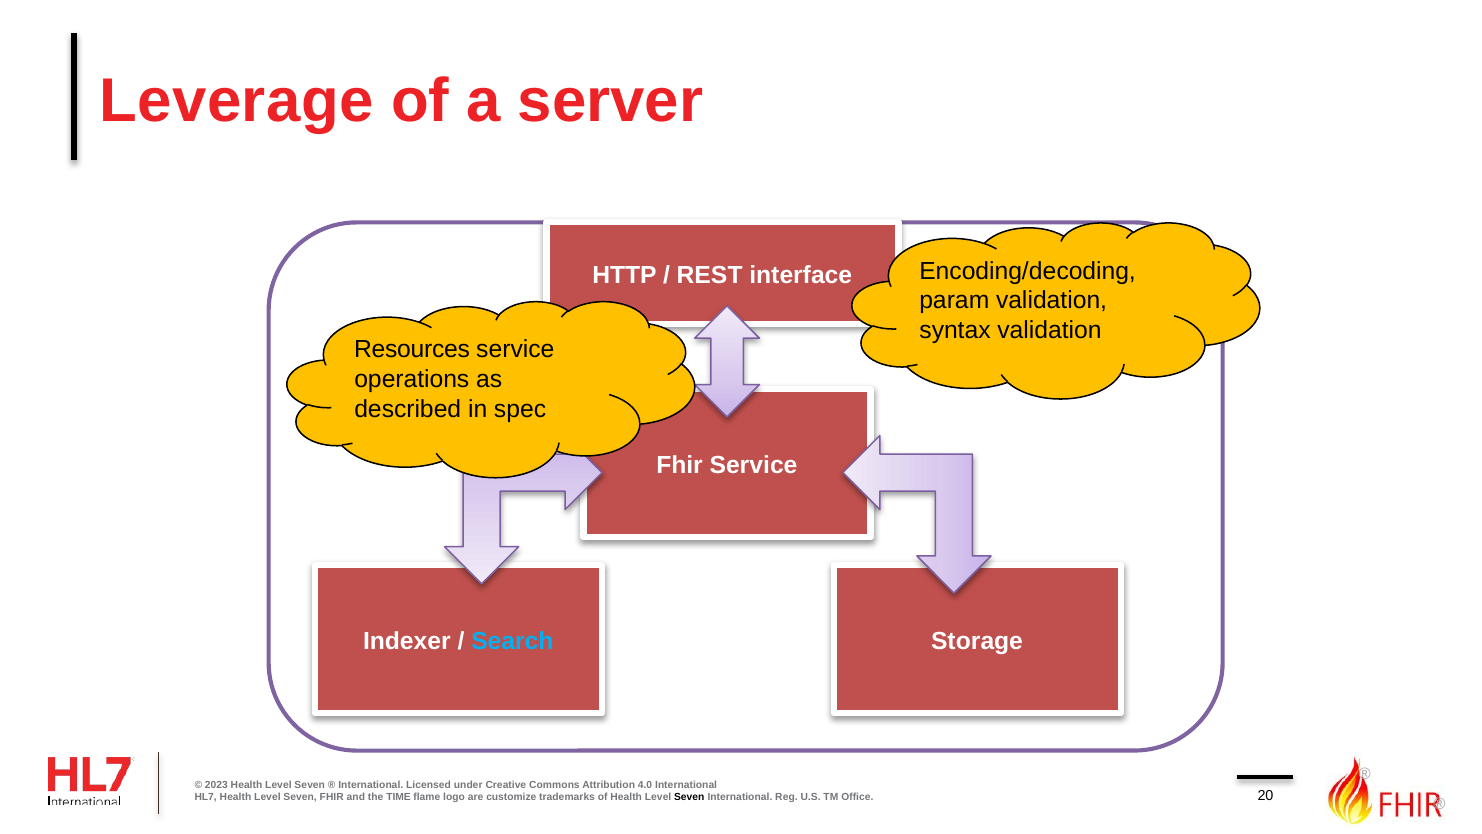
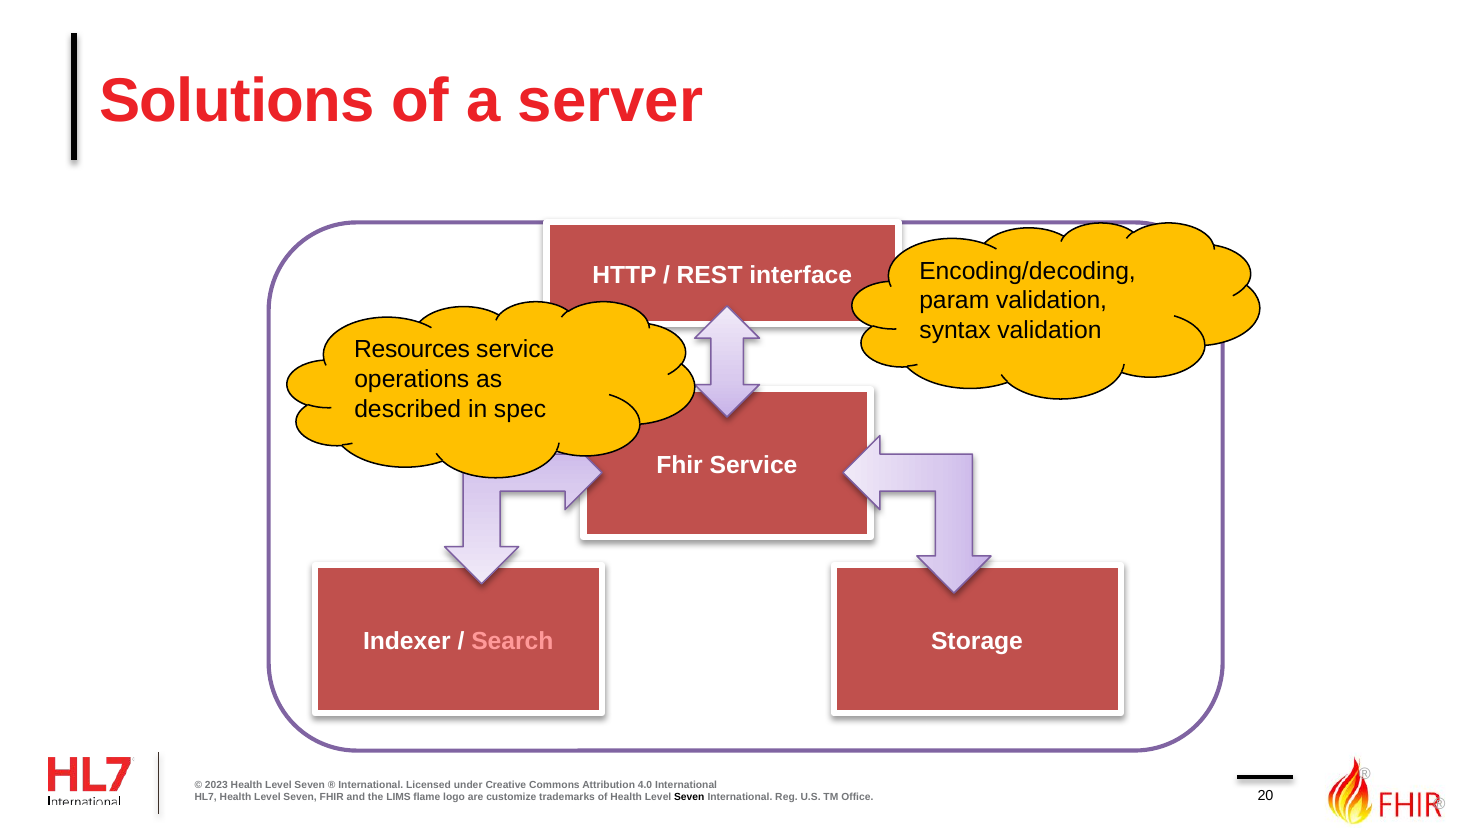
Leverage: Leverage -> Solutions (237, 101)
Search colour: light blue -> pink (512, 641)
TIME: TIME -> LIMS (398, 797)
